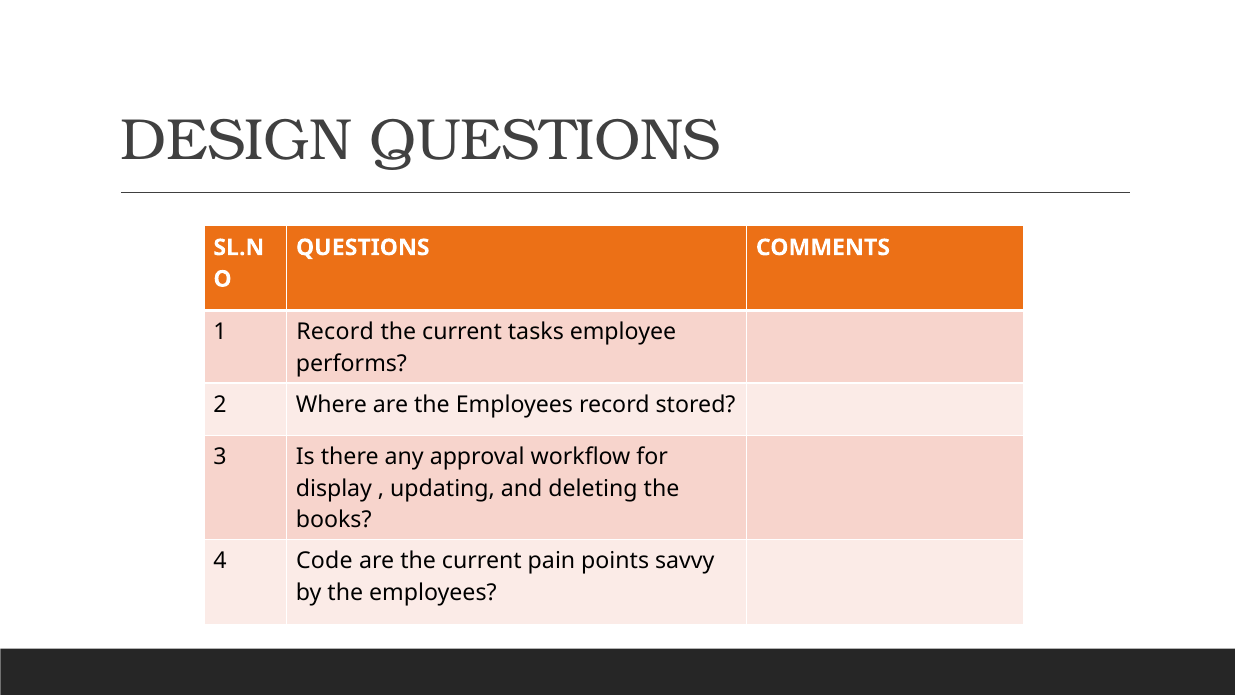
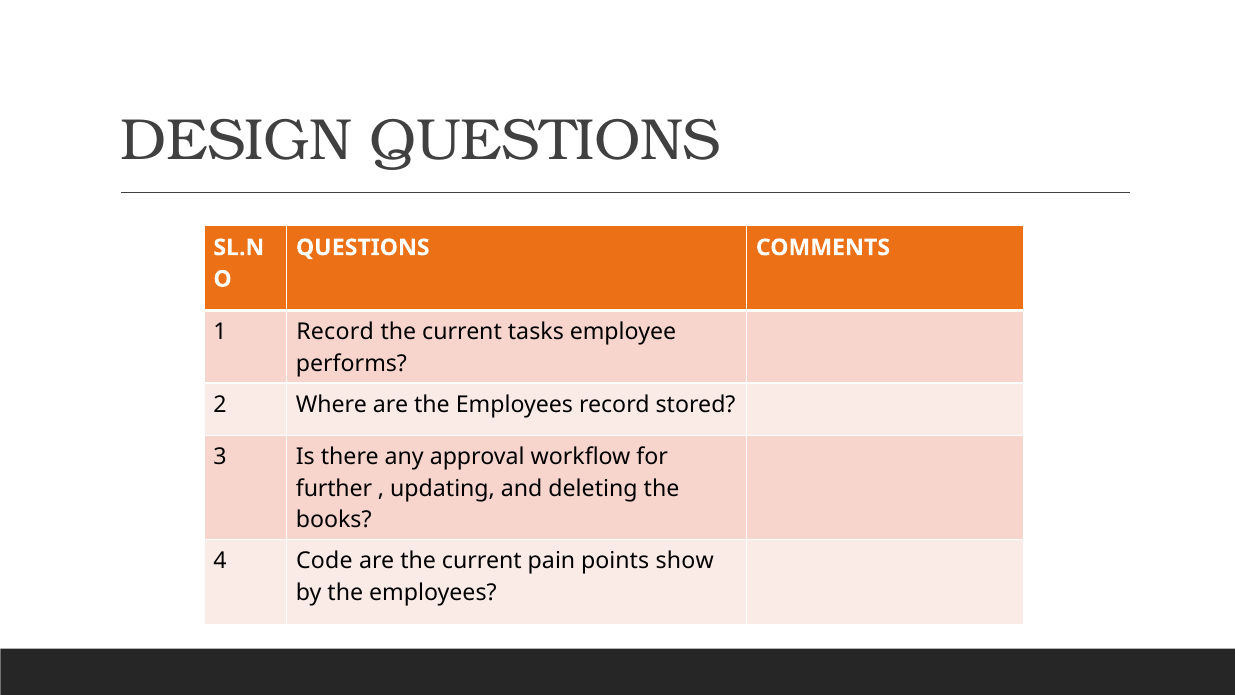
display: display -> further (334, 488)
savvy: savvy -> show (685, 561)
